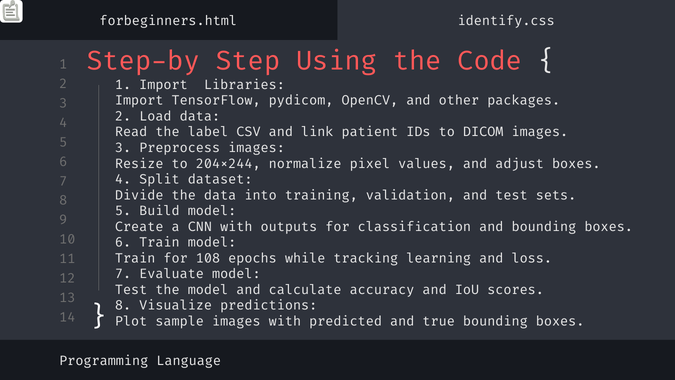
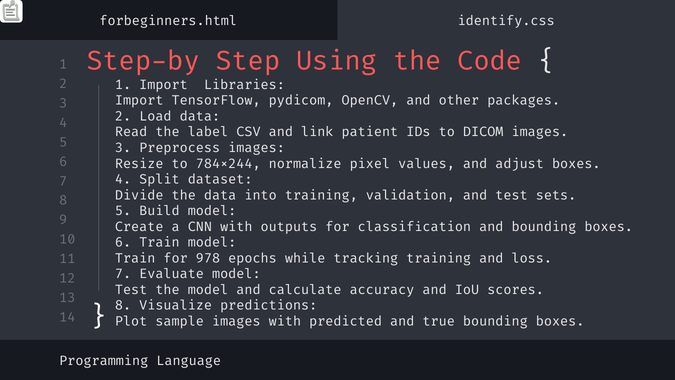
204×244: 204×244 -> 784×244 (228, 164)
108: 108 -> 978 (208, 258)
tracking learning: learning -> training (439, 258)
